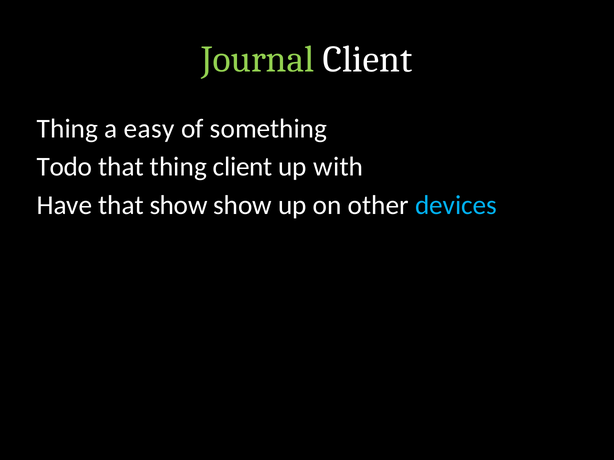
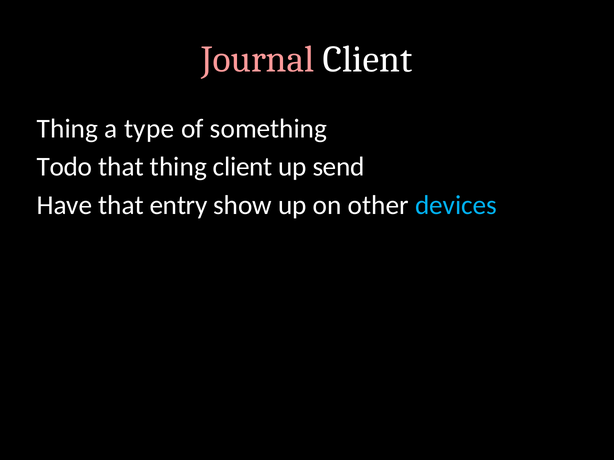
Journal colour: light green -> pink (258, 59)
easy: easy -> type (149, 129)
with: with -> send (339, 167)
that show: show -> entry (179, 205)
